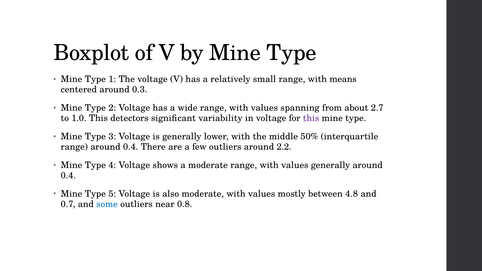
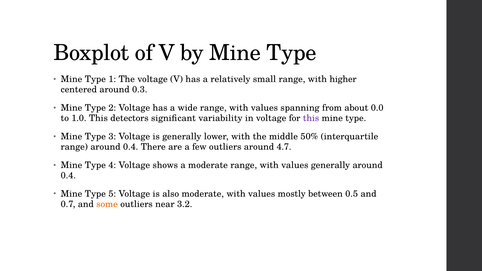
means: means -> higher (343, 79)
2.7: 2.7 -> 0.0 (377, 108)
2.2: 2.2 -> 4.7 (284, 147)
4.8: 4.8 -> 0.5 (352, 194)
some colour: blue -> orange (107, 204)
0.8: 0.8 -> 3.2 (185, 204)
